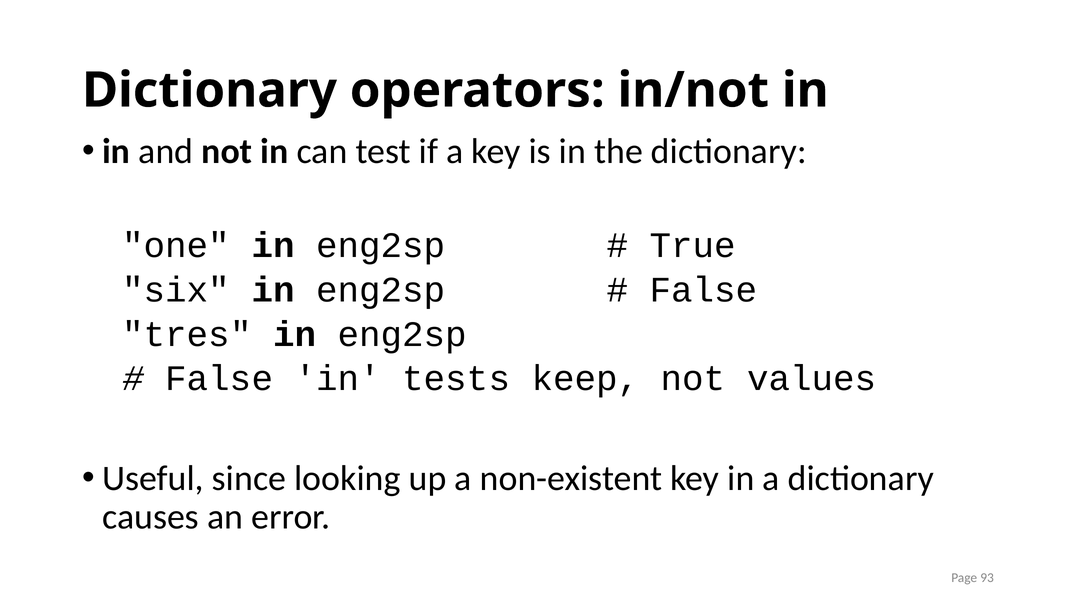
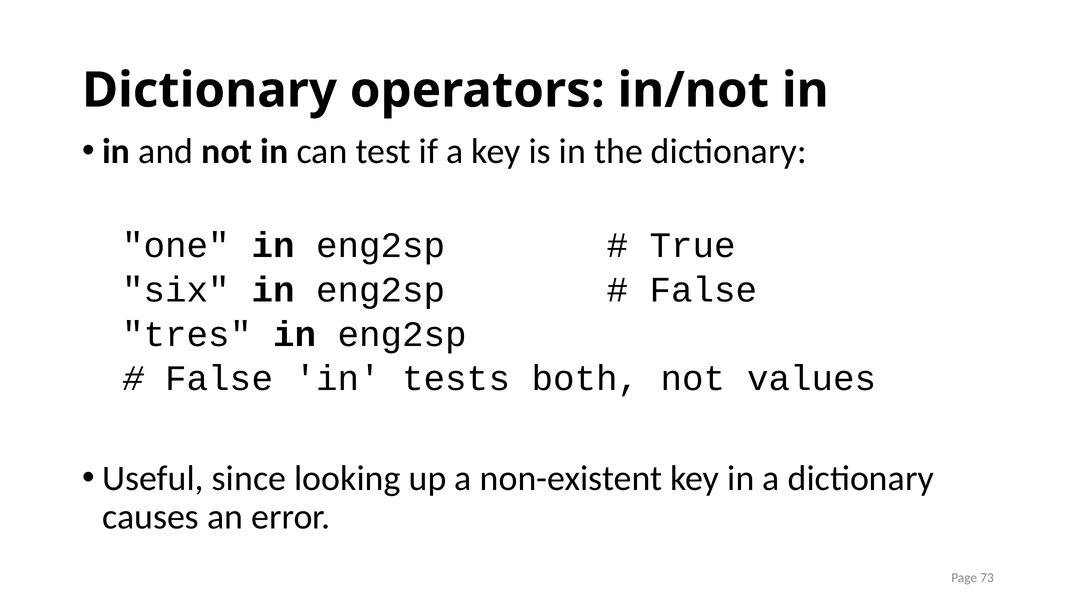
keep: keep -> both (585, 379)
93: 93 -> 73 (987, 578)
